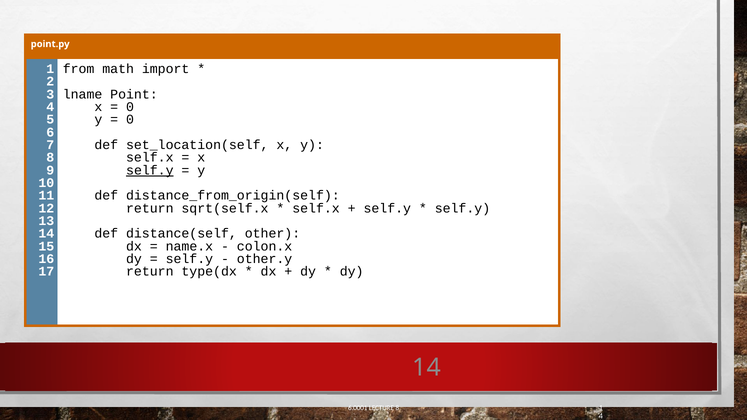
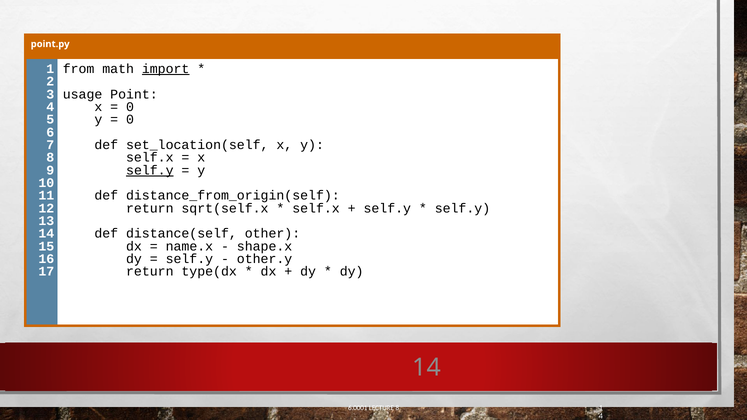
import underline: none -> present (166, 69)
lname: lname -> usage (83, 94)
colon.x: colon.x -> shape.x (265, 246)
